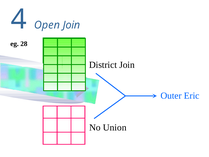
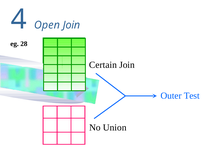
District: District -> Certain (103, 65)
Eric: Eric -> Test (192, 96)
